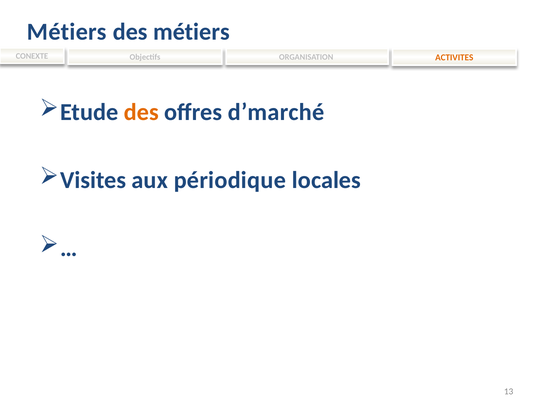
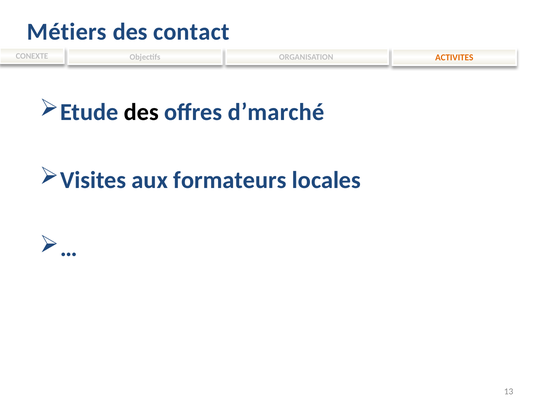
des métiers: métiers -> contact (191, 32)
des colour: orange -> black (141, 112)
périodique: périodique -> formateurs (230, 180)
